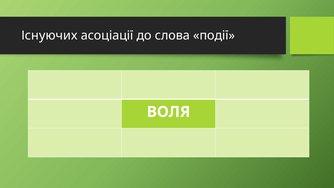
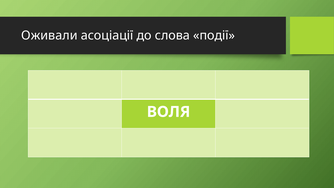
Існуючих: Існуючих -> Оживали (49, 35)
